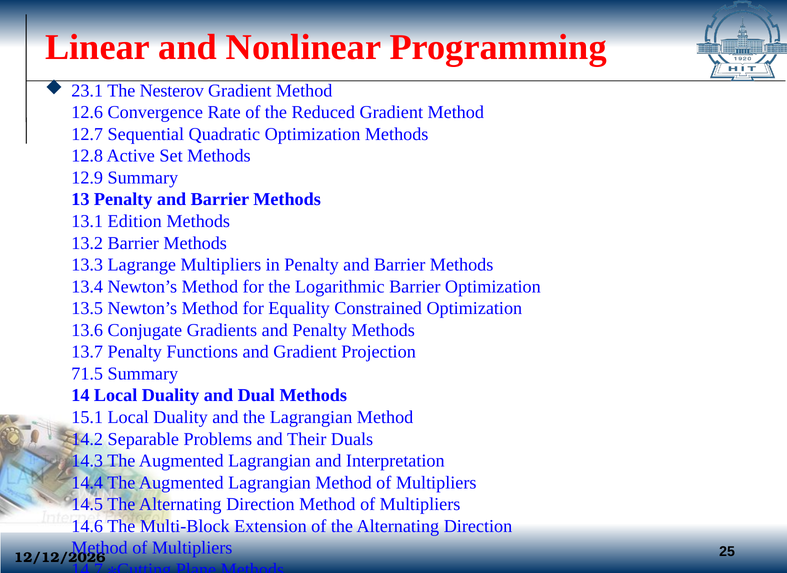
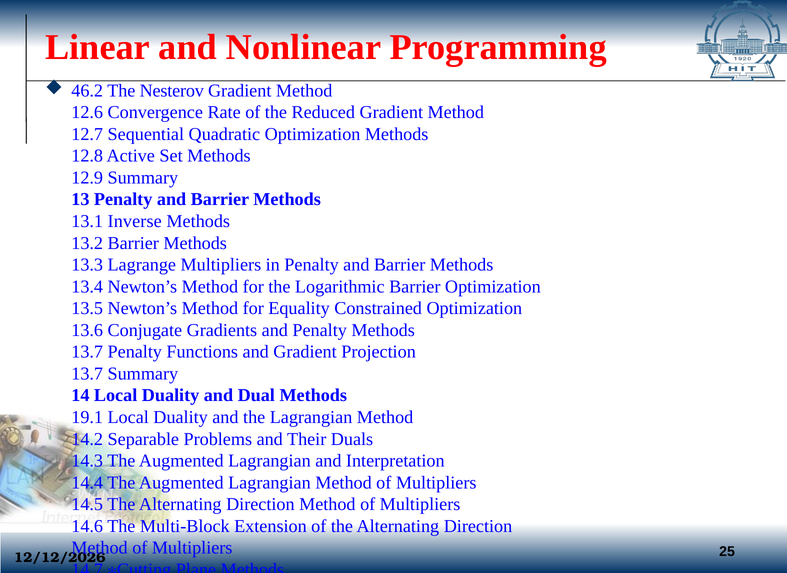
23.1: 23.1 -> 46.2 (87, 91)
Edition: Edition -> Inverse (135, 221)
71.5: 71.5 -> 13.7 (87, 374)
15.1: 15.1 -> 19.1 (87, 418)
